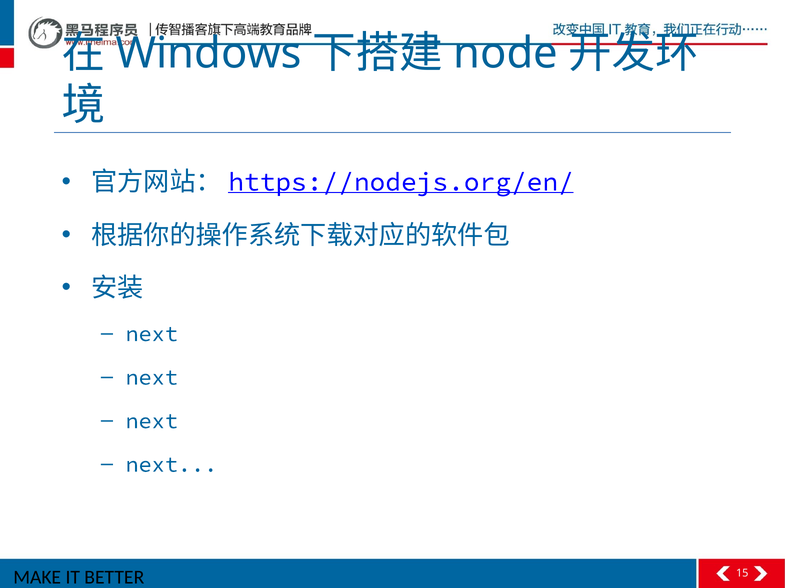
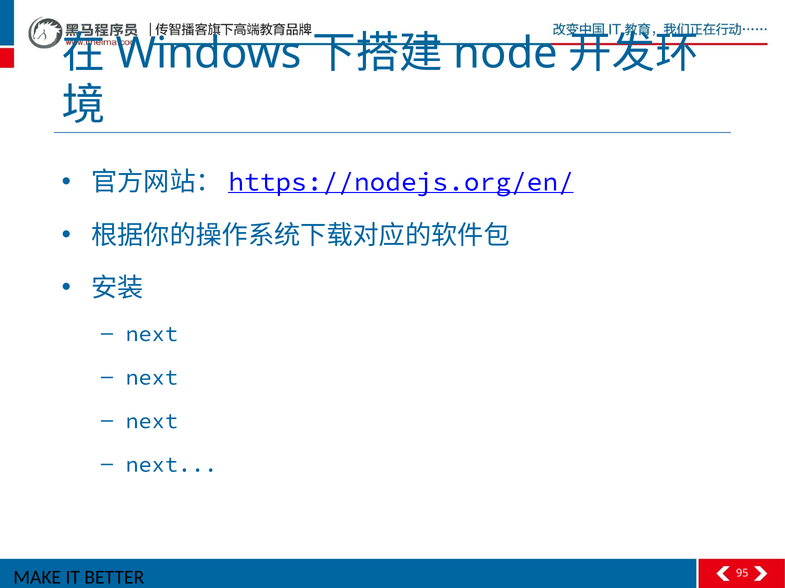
15: 15 -> 95 (742, 574)
